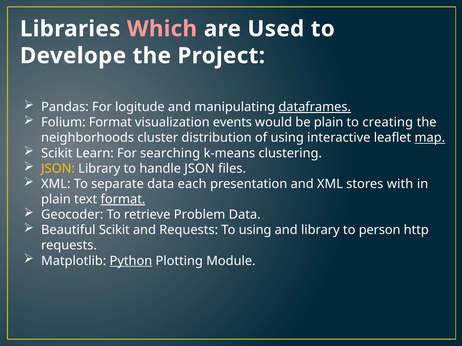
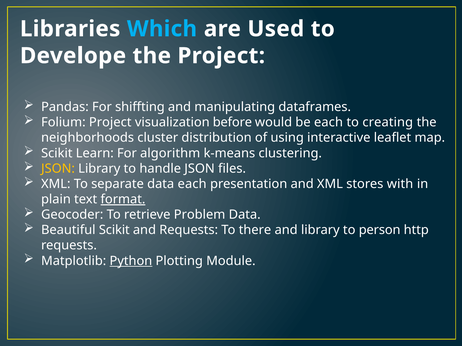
Which colour: pink -> light blue (162, 29)
logitude: logitude -> shiffting (140, 107)
dataframes underline: present -> none (315, 107)
Folium Format: Format -> Project (110, 123)
events: events -> before (232, 123)
be plain: plain -> each (328, 123)
map underline: present -> none (430, 138)
searching: searching -> algorithm (170, 153)
To using: using -> there (255, 230)
